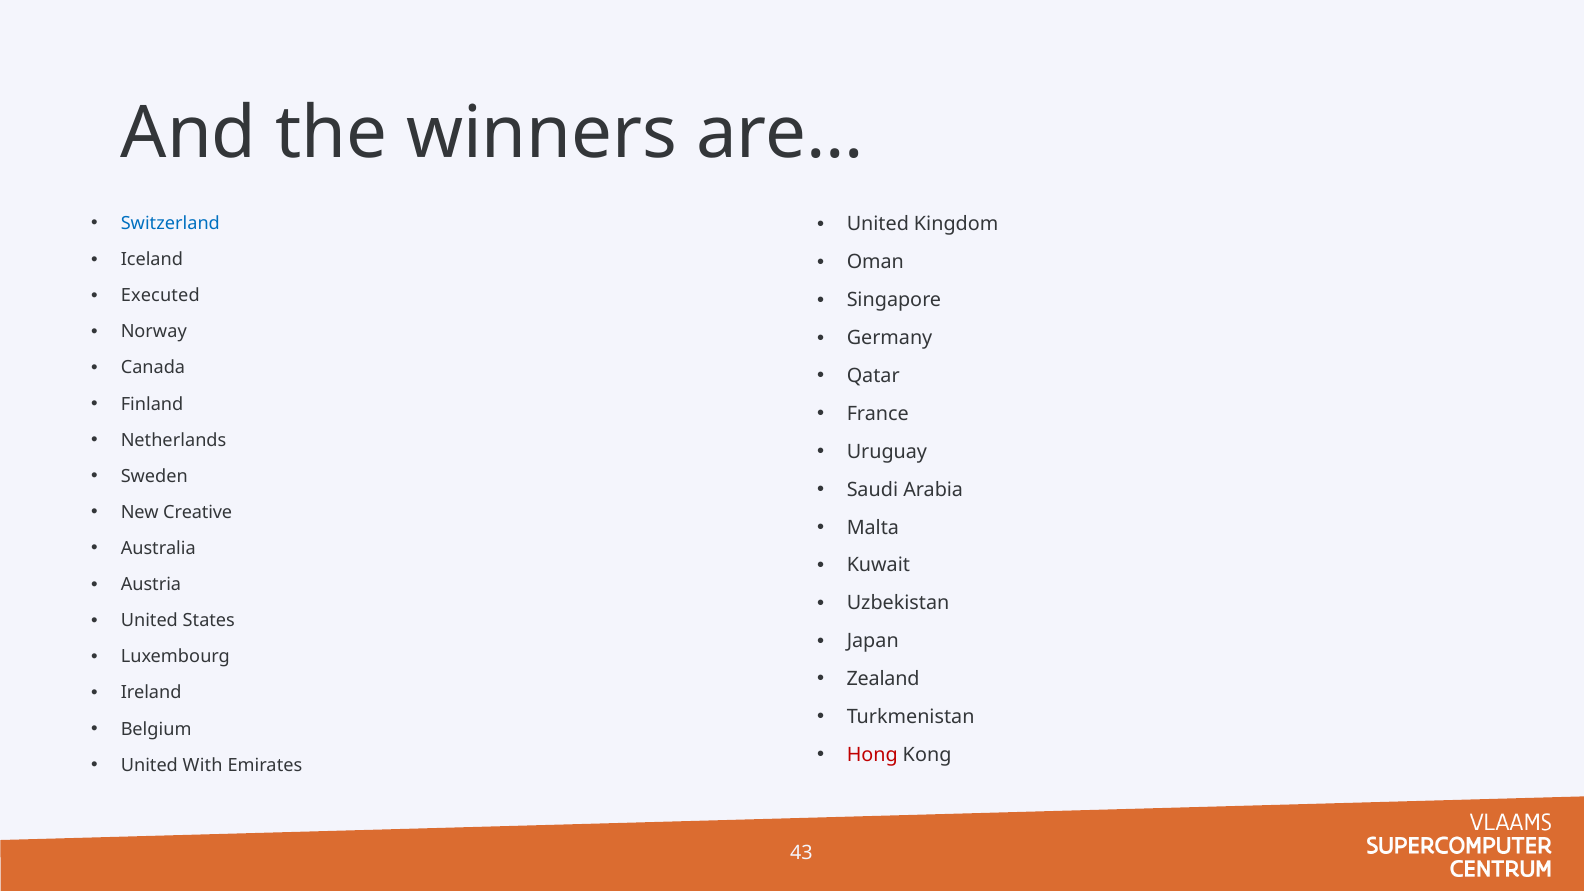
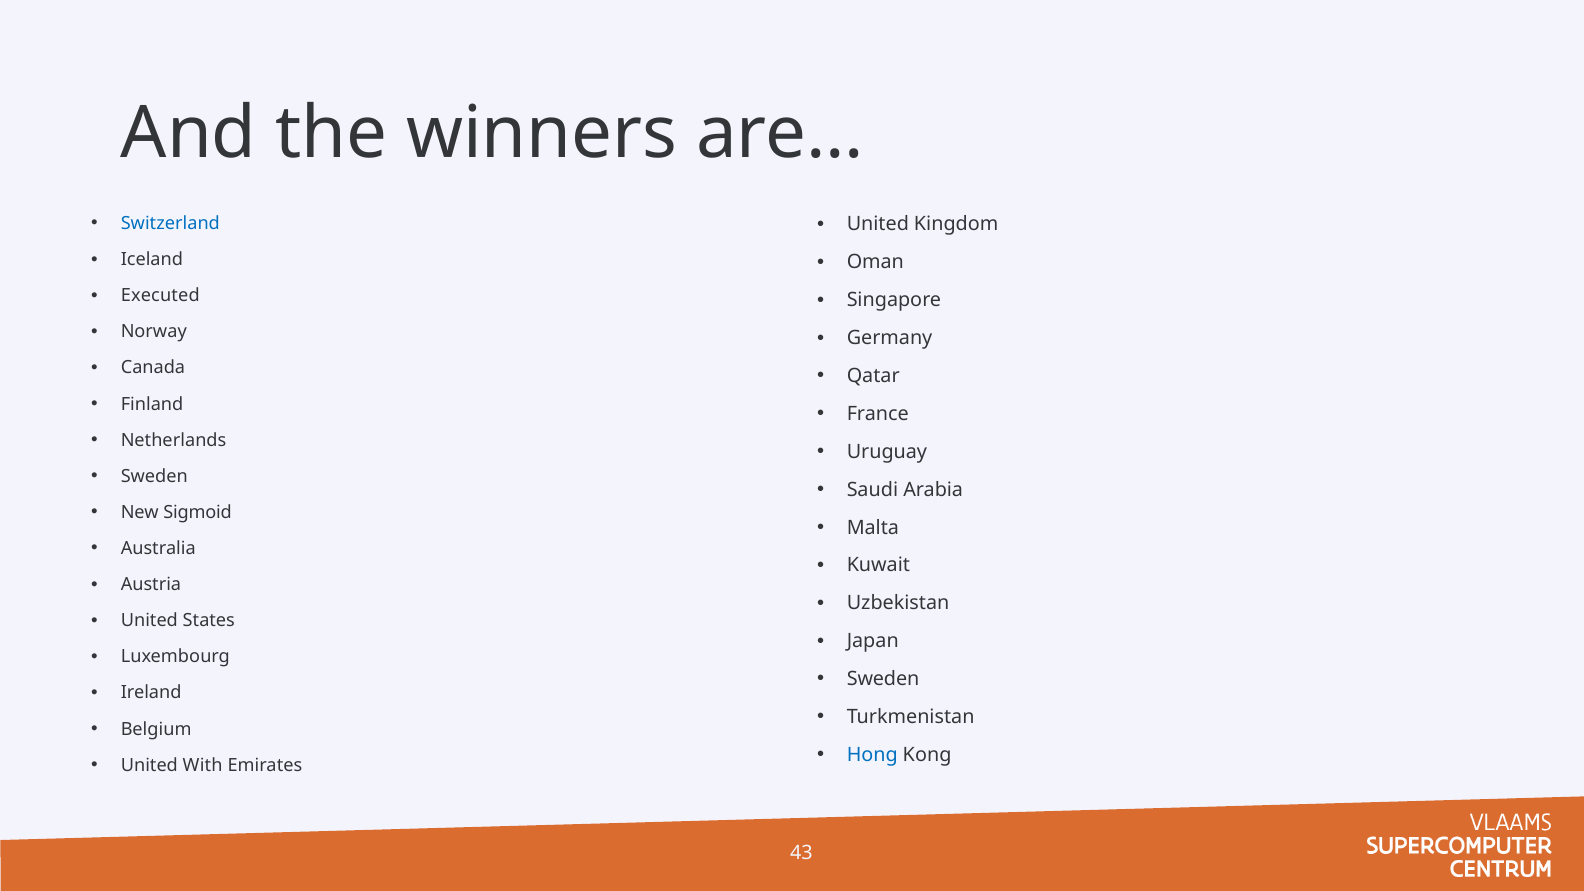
Creative: Creative -> Sigmoid (198, 512)
Zealand: Zealand -> Sweden (883, 679)
Hong colour: red -> blue (872, 755)
